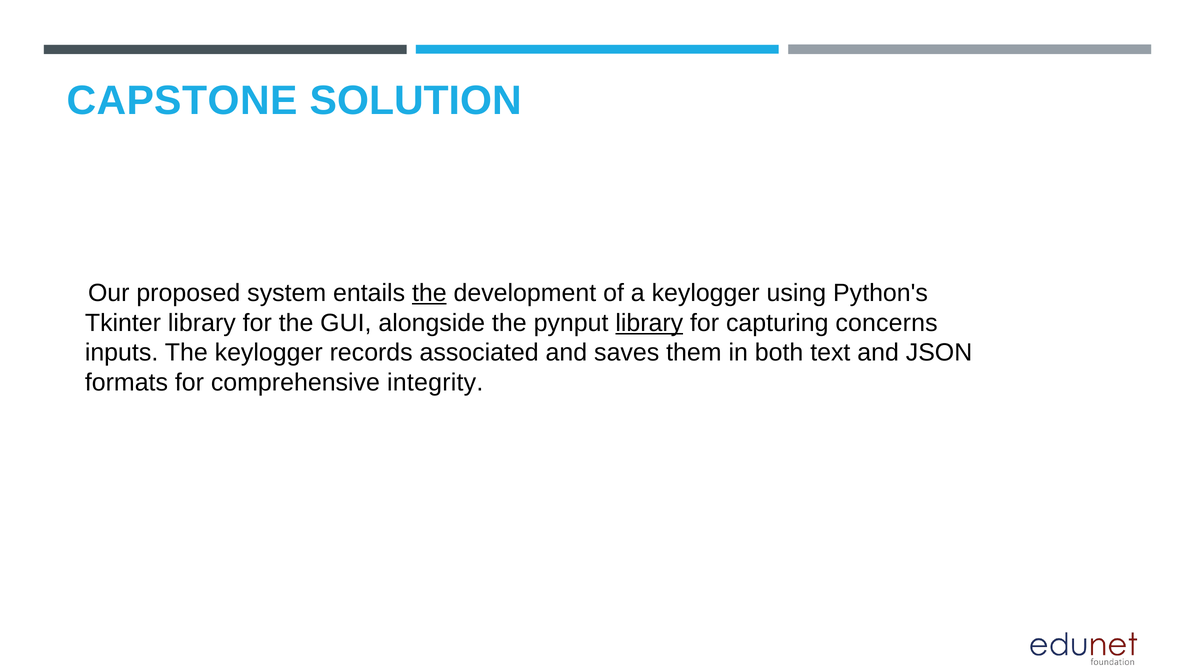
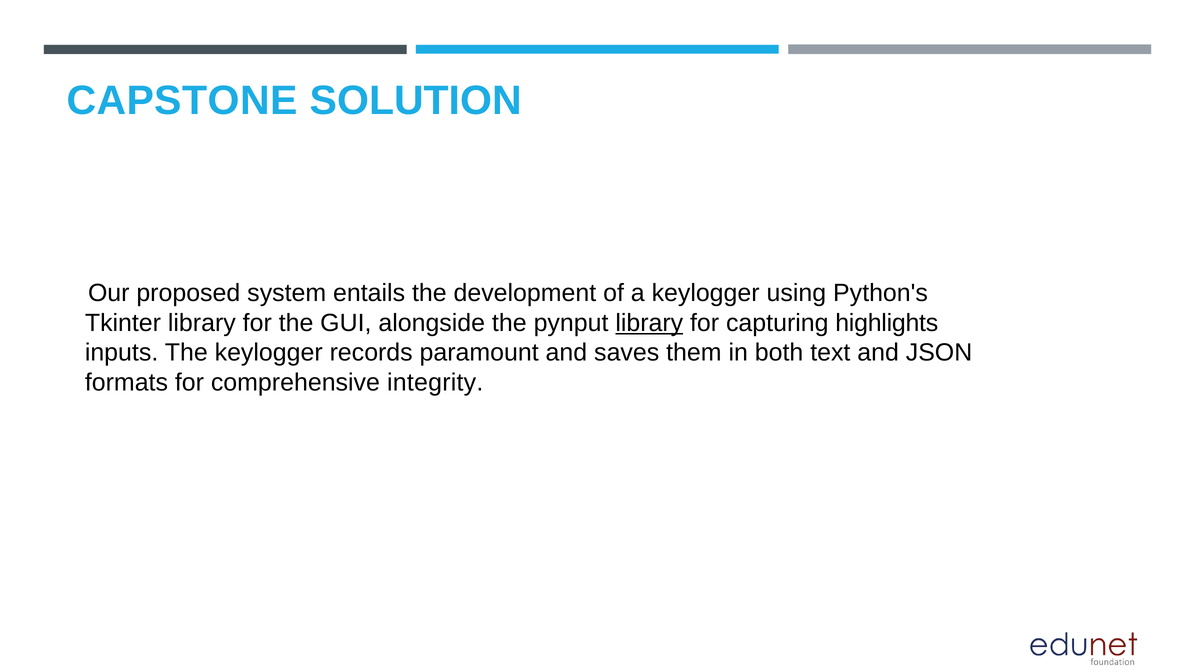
the underline: present -> none (429, 293)
concerns: concerns -> highlights (887, 323)
associated: associated -> paramount (479, 353)
